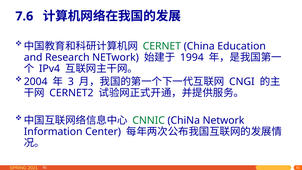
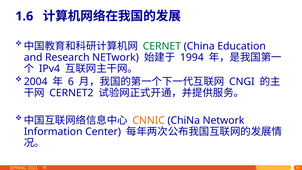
7.6: 7.6 -> 1.6 (24, 16)
3: 3 -> 6 (71, 82)
CNNIC colour: green -> orange (149, 120)
